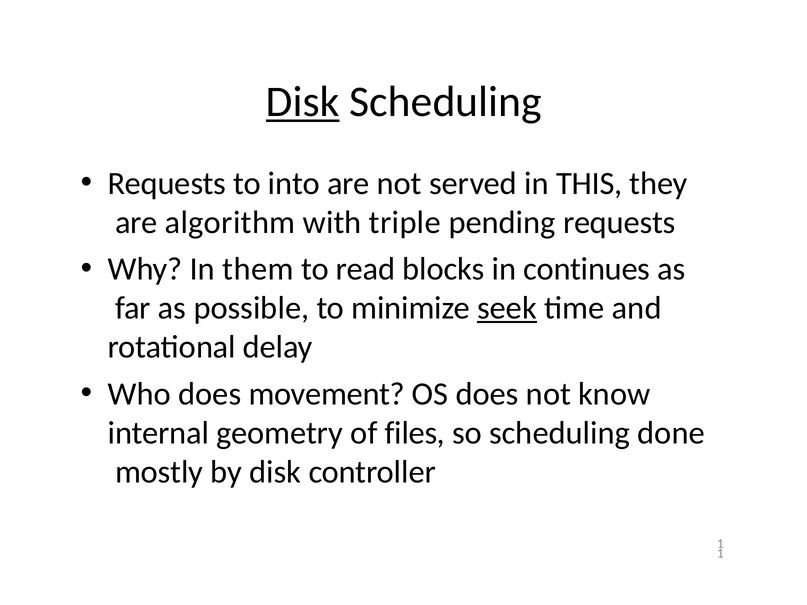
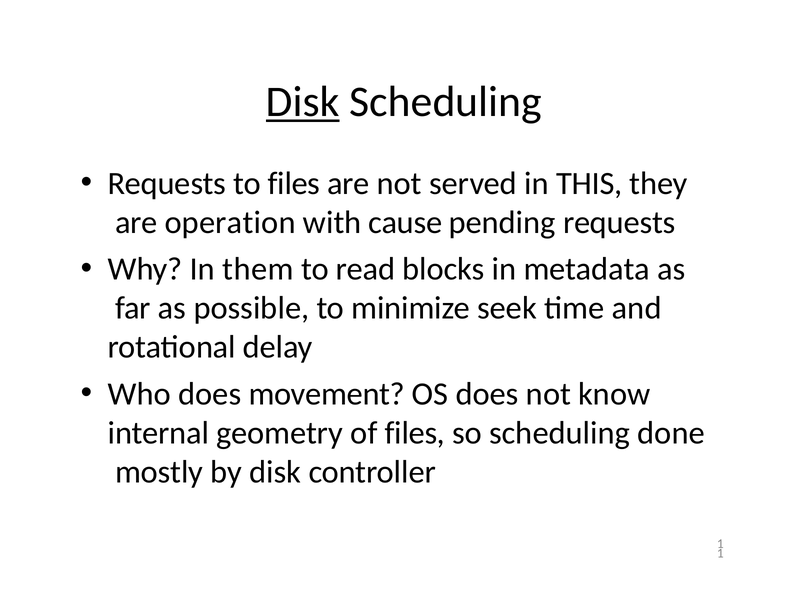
to into: into -> files (294, 184)
algorithm: algorithm -> operation (230, 223)
triple: triple -> cause (405, 223)
continues: continues -> metadata (587, 269)
seek underline: present -> none (507, 308)
